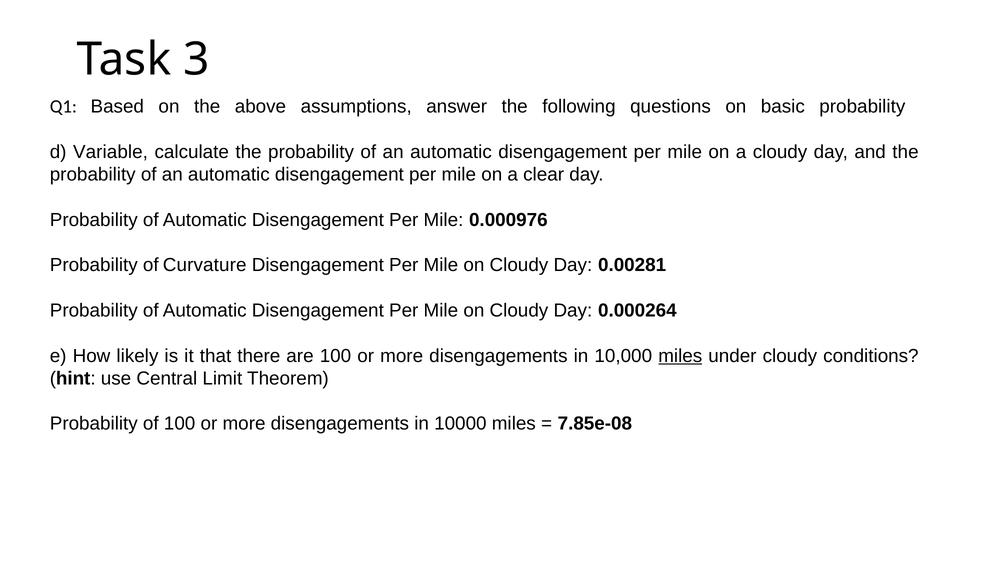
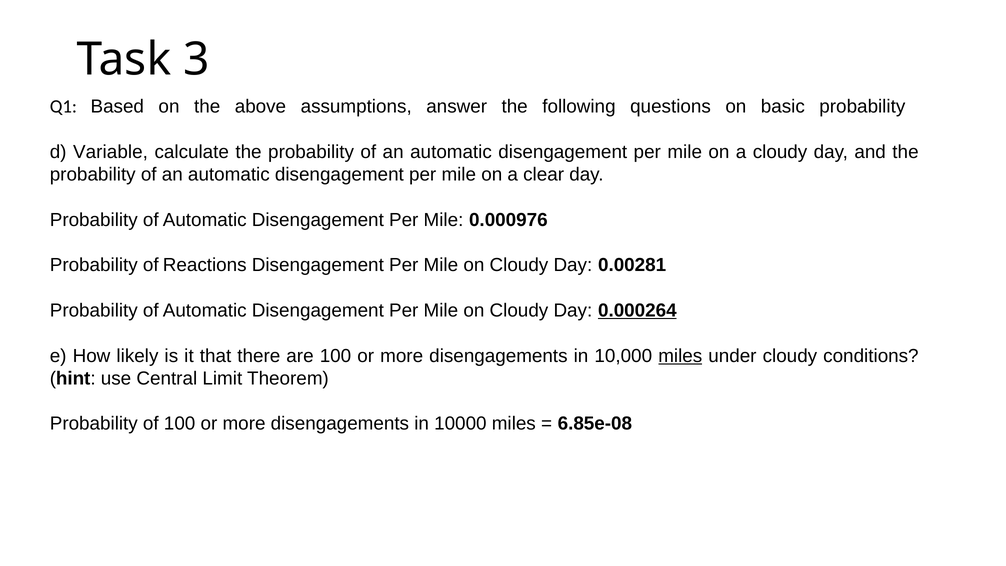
Curvature: Curvature -> Reactions (205, 265)
0.000264 underline: none -> present (637, 310)
7.85e-08: 7.85e-08 -> 6.85e-08 (595, 424)
